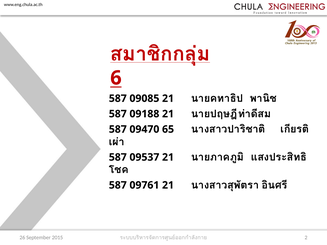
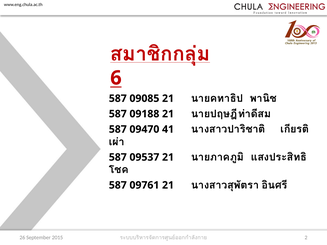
65: 65 -> 41 (168, 129)
